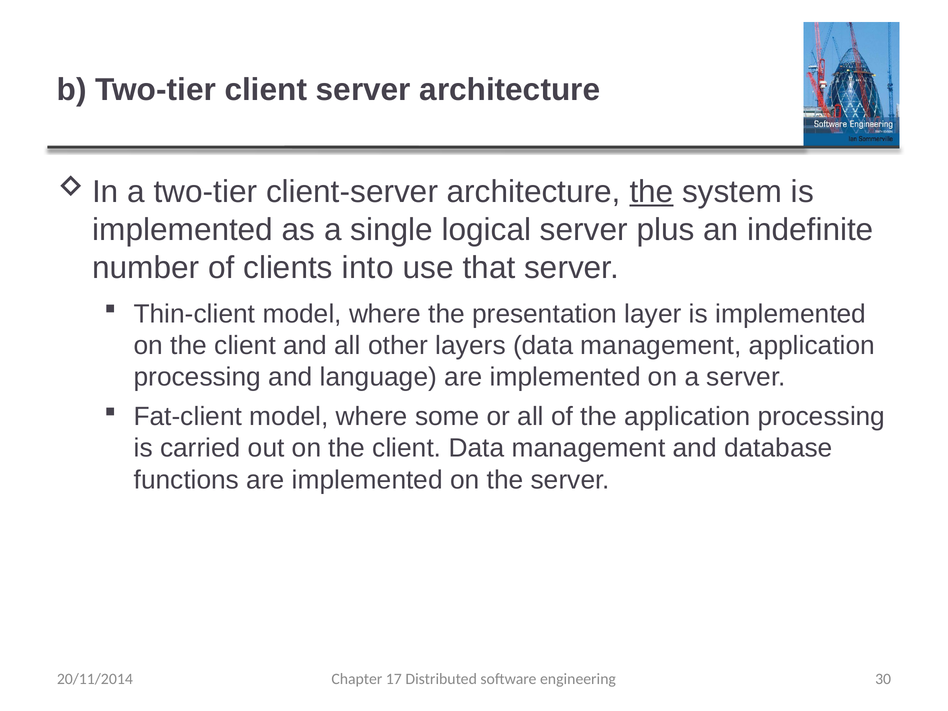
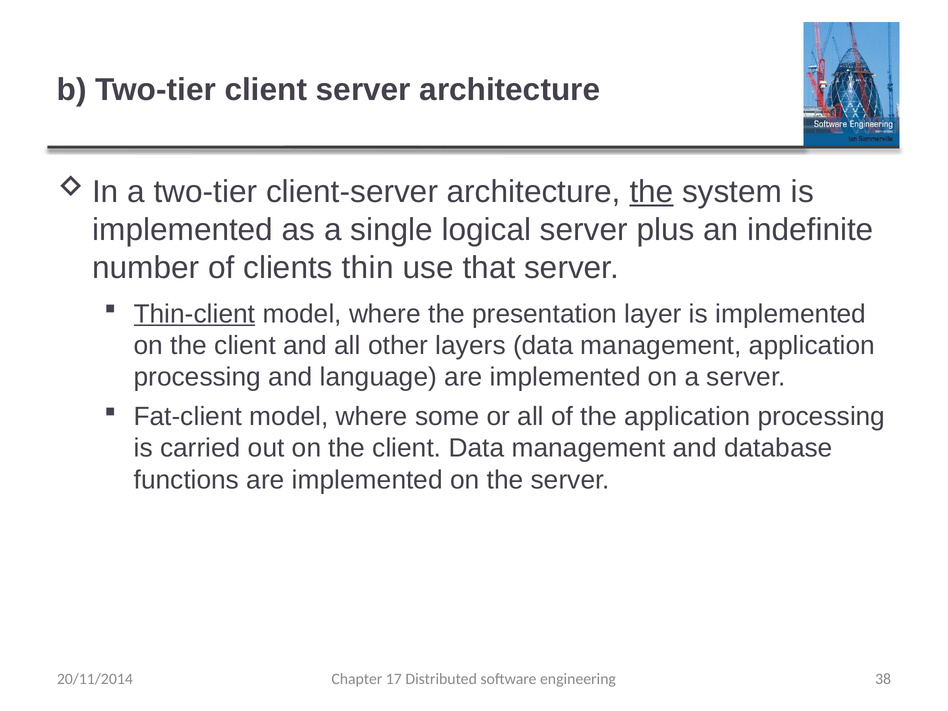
into: into -> thin (368, 268)
Thin-client underline: none -> present (194, 314)
30: 30 -> 38 (883, 679)
